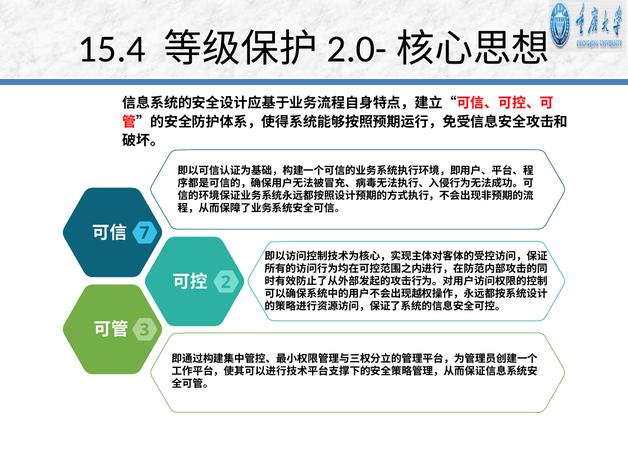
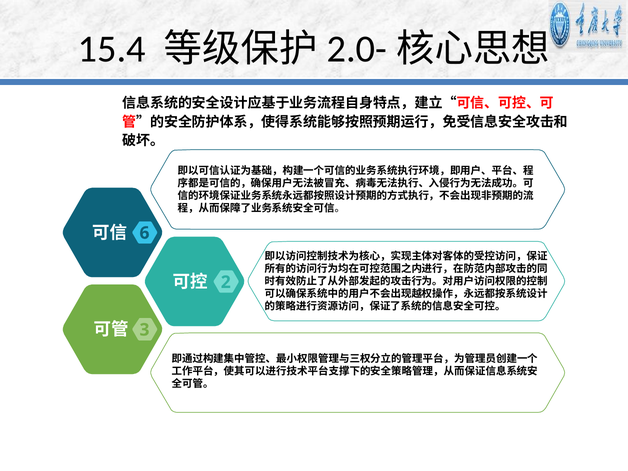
7: 7 -> 6 (144, 233)
